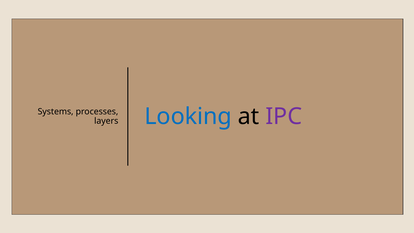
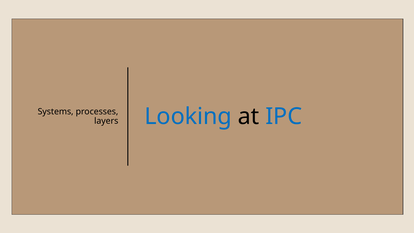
IPC colour: purple -> blue (284, 116)
